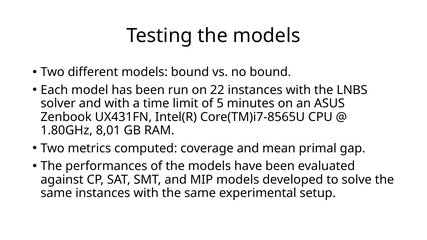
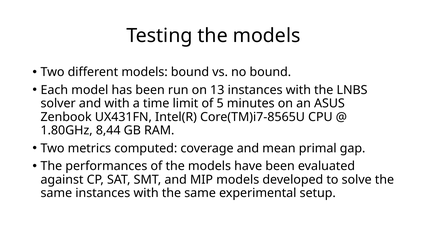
22: 22 -> 13 (217, 90)
8,01: 8,01 -> 8,44 (108, 130)
